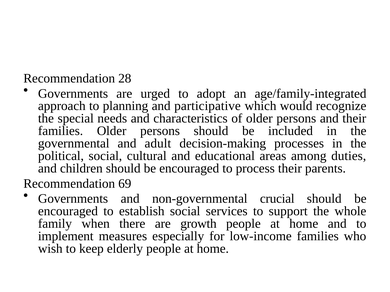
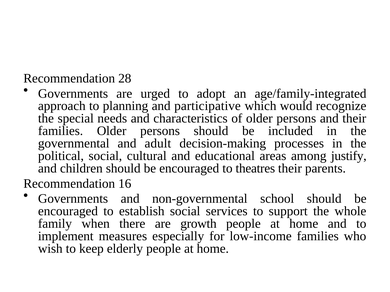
duties: duties -> justify (349, 156)
process: process -> theatres (255, 169)
69: 69 -> 16 (125, 184)
crucial: crucial -> school (277, 199)
